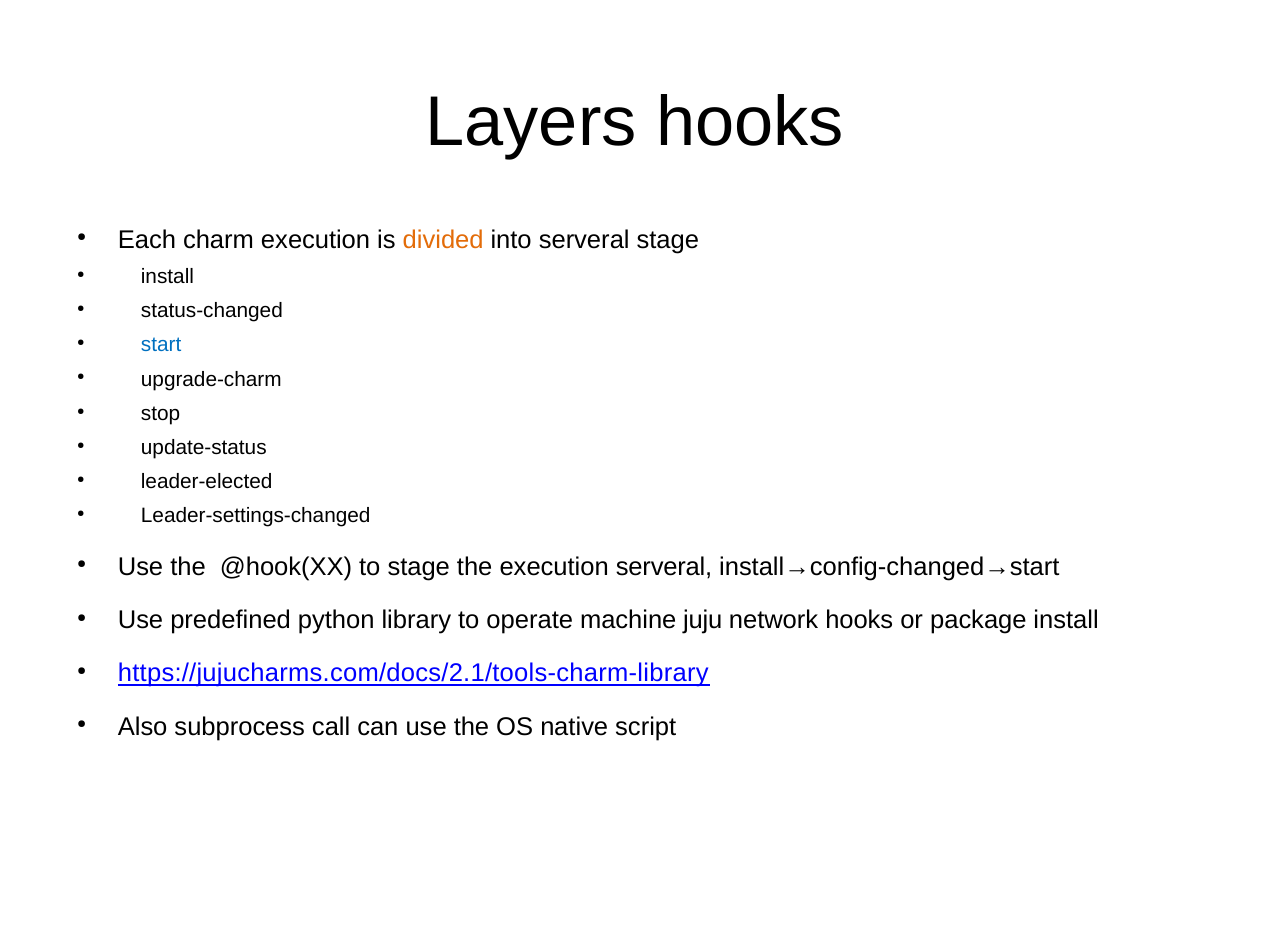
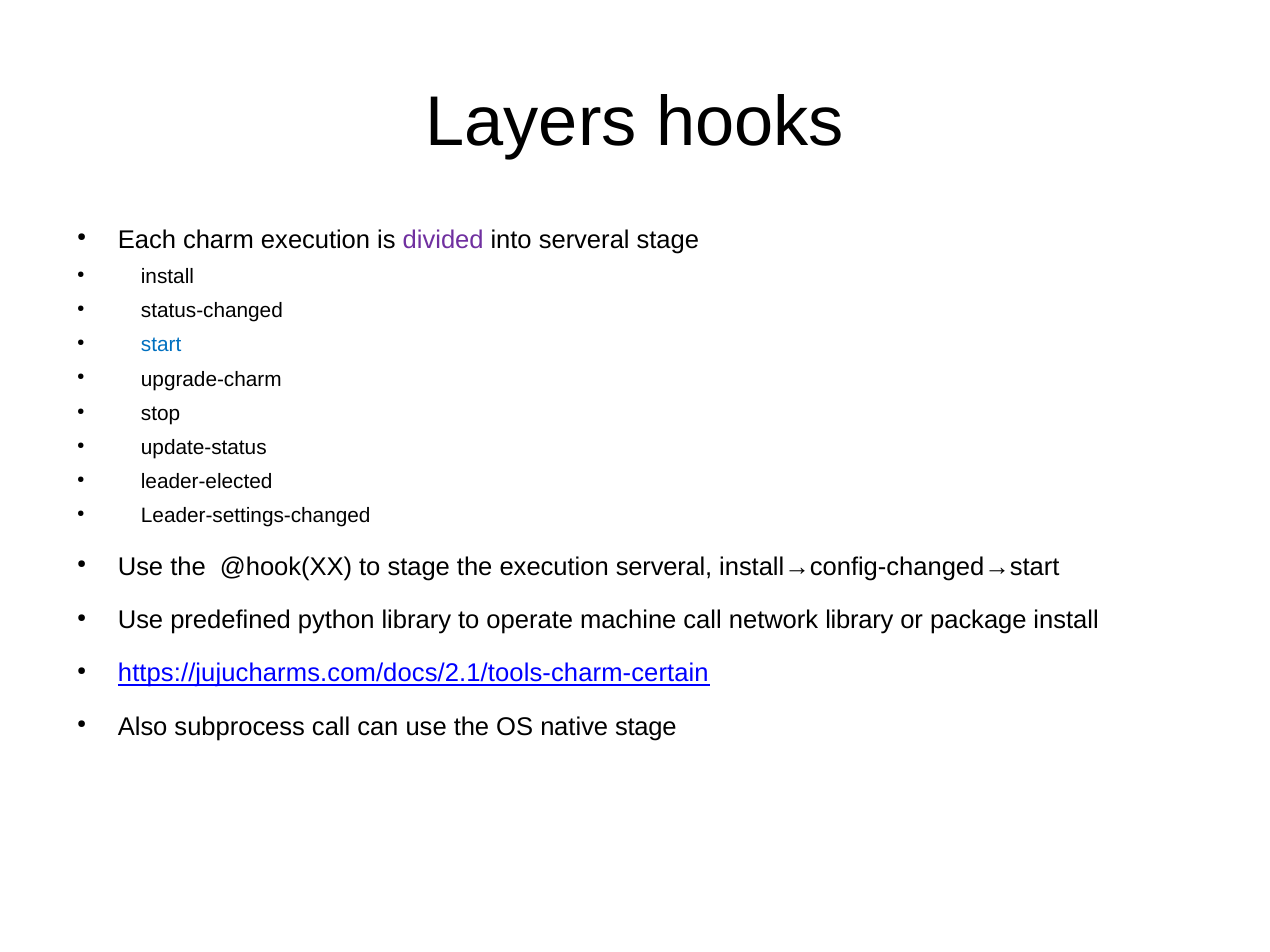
divided colour: orange -> purple (443, 240)
machine juju: juju -> call (703, 620)
network hooks: hooks -> library (859, 620)
https://jujucharms.com/docs/2.1/tools-charm-library: https://jujucharms.com/docs/2.1/tools-charm-library -> https://jujucharms.com/docs/2.1/tools-charm-certain (413, 674)
native script: script -> stage (646, 727)
